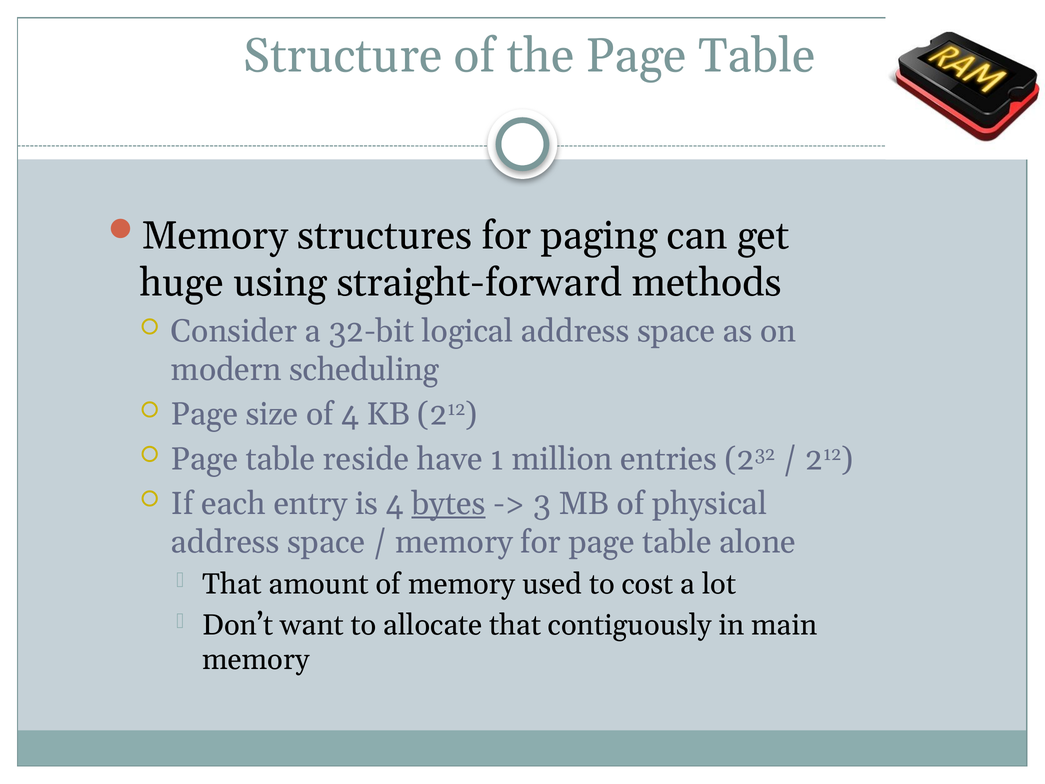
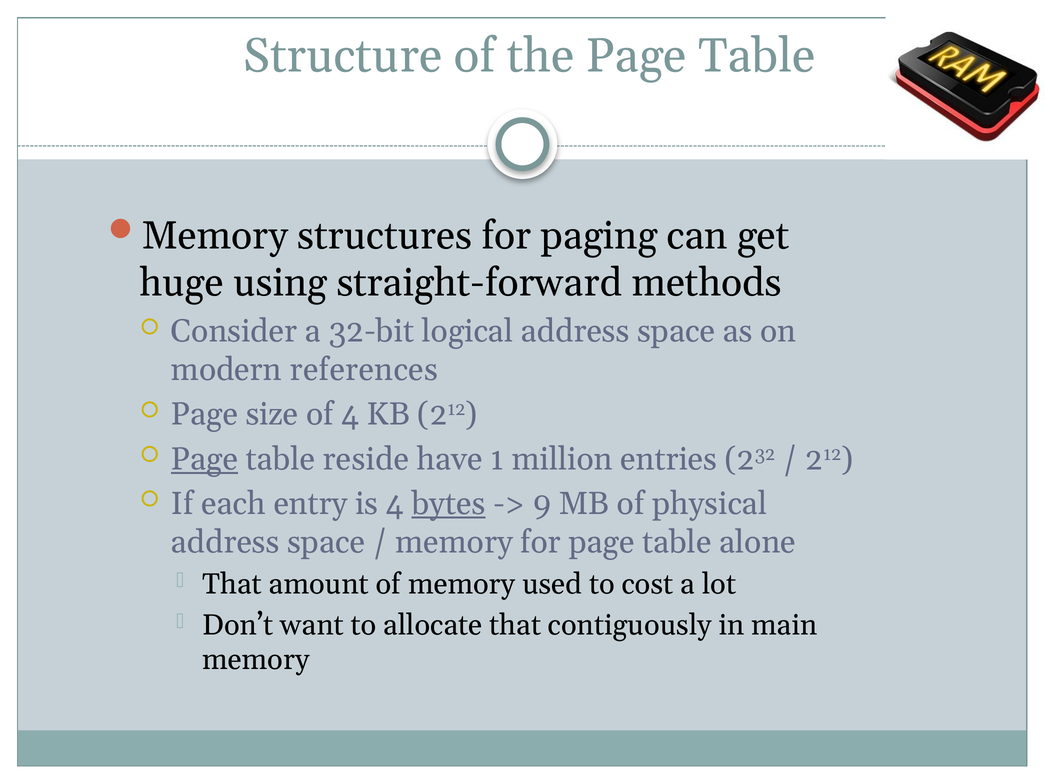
scheduling: scheduling -> references (364, 370)
Page underline: none -> present (205, 459)
3: 3 -> 9 (542, 504)
